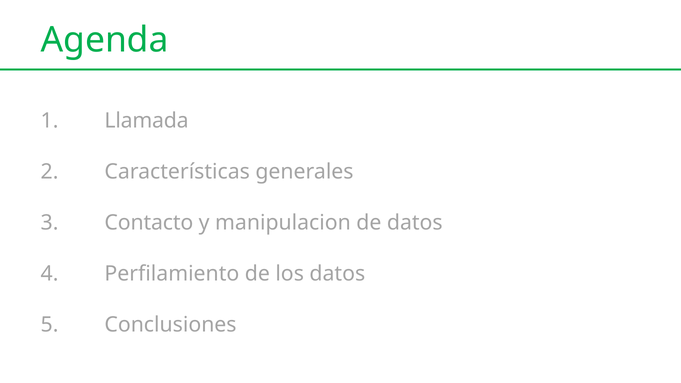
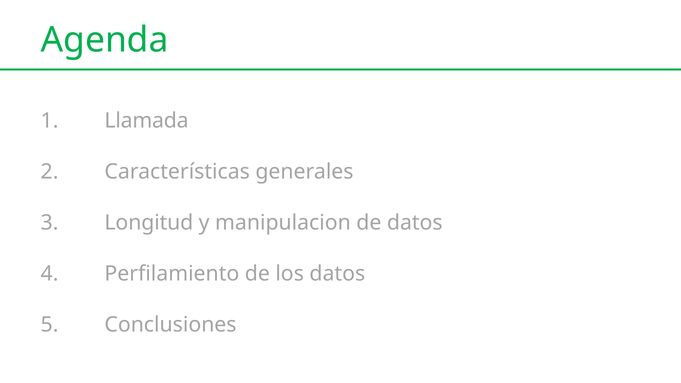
Contacto: Contacto -> Longitud (149, 223)
